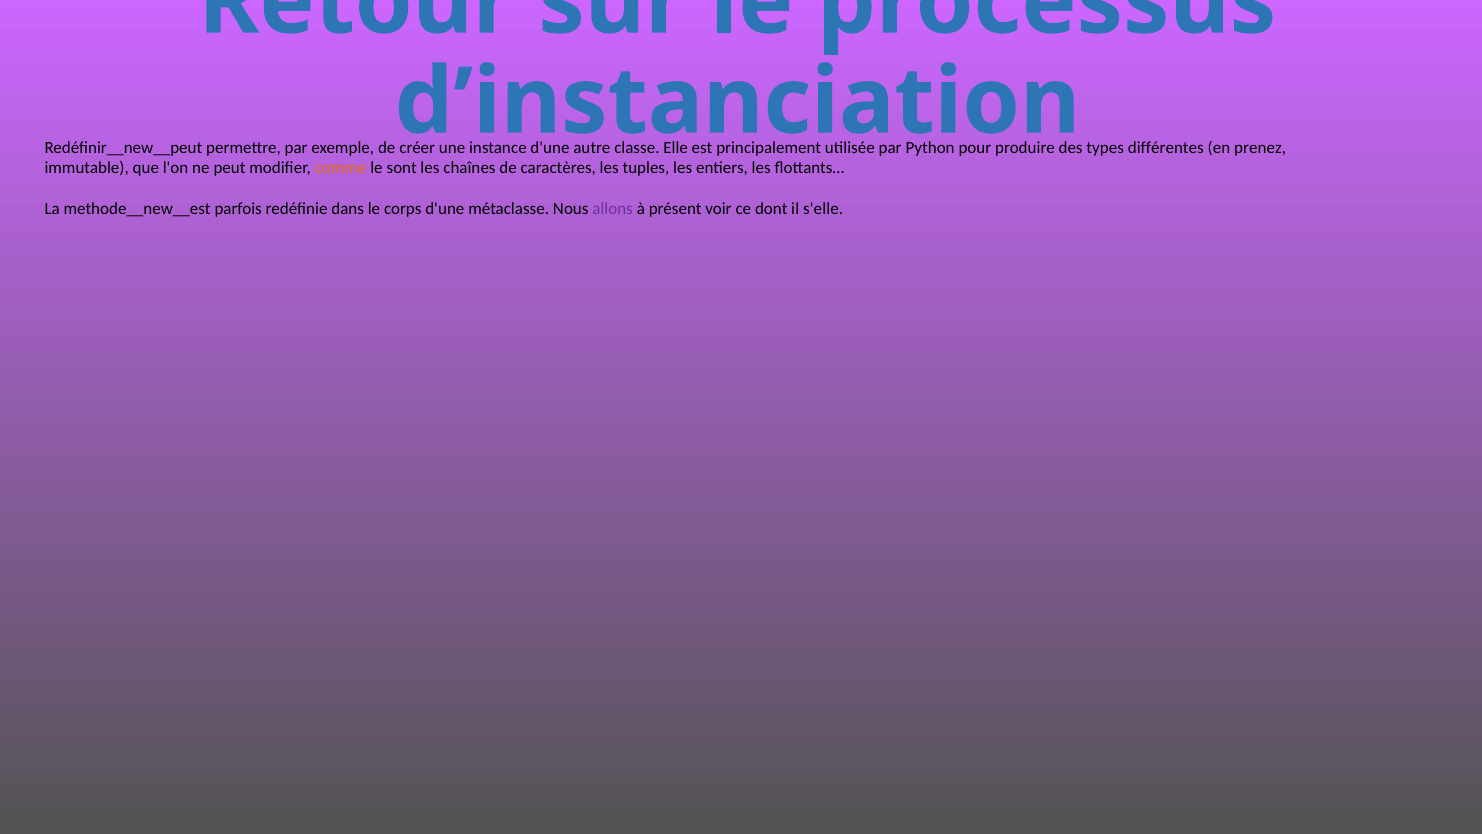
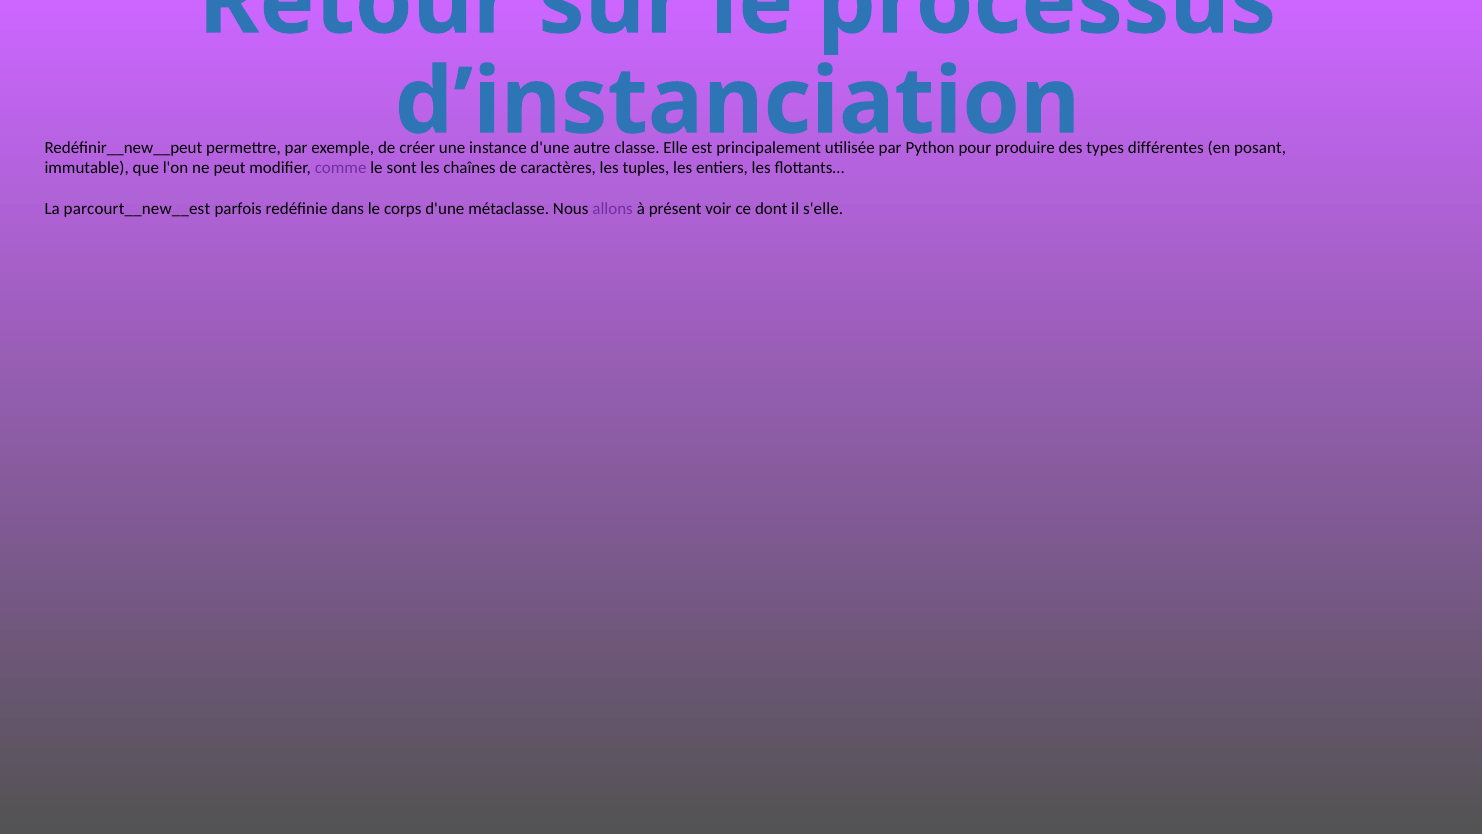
prenez: prenez -> posant (1260, 148)
comme colour: orange -> purple (341, 168)
methode__new__est: methode__new__est -> parcourt__new__est (137, 209)
